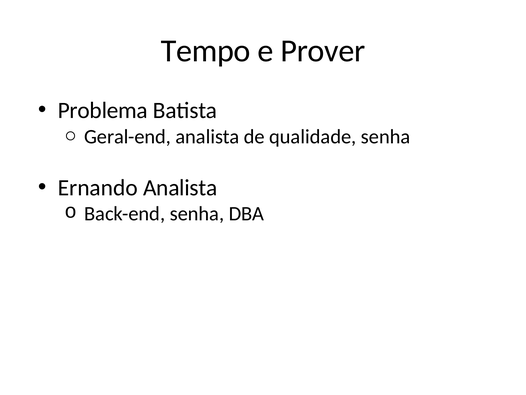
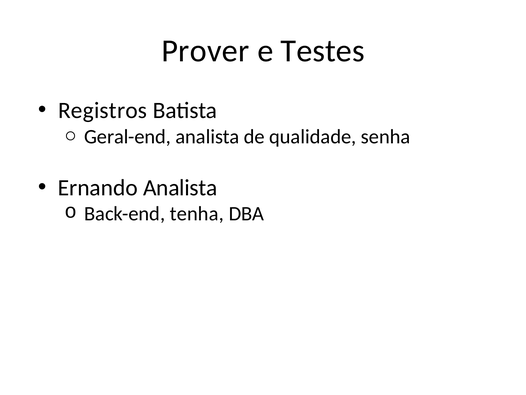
Tempo: Tempo -> Prover (205, 51)
Prover: Prover -> Testes (323, 51)
Problema: Problema -> Registros (103, 110)
Back-end senha: senha -> tenha (197, 214)
